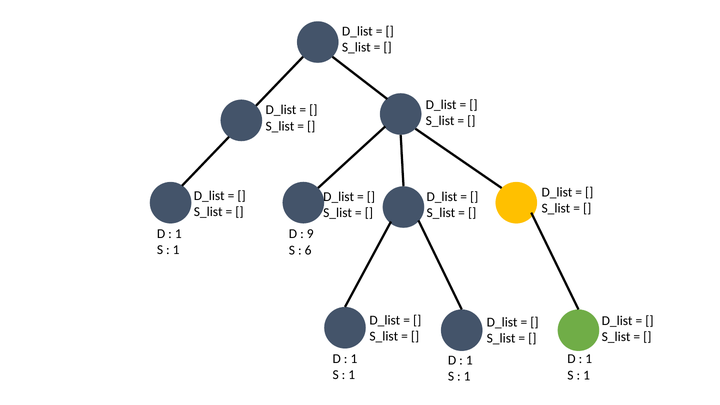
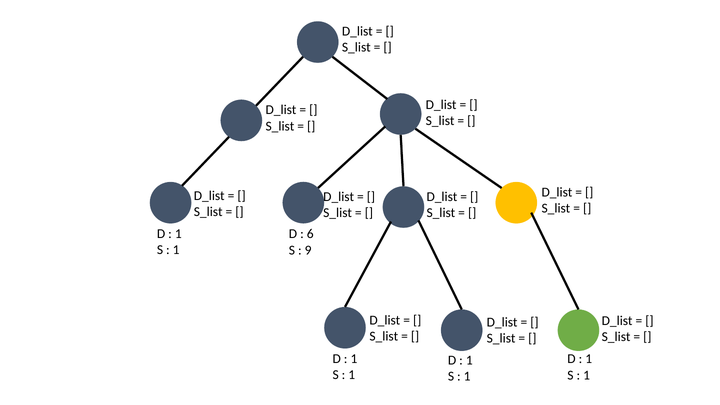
9: 9 -> 6 (310, 234)
6: 6 -> 9 (308, 250)
